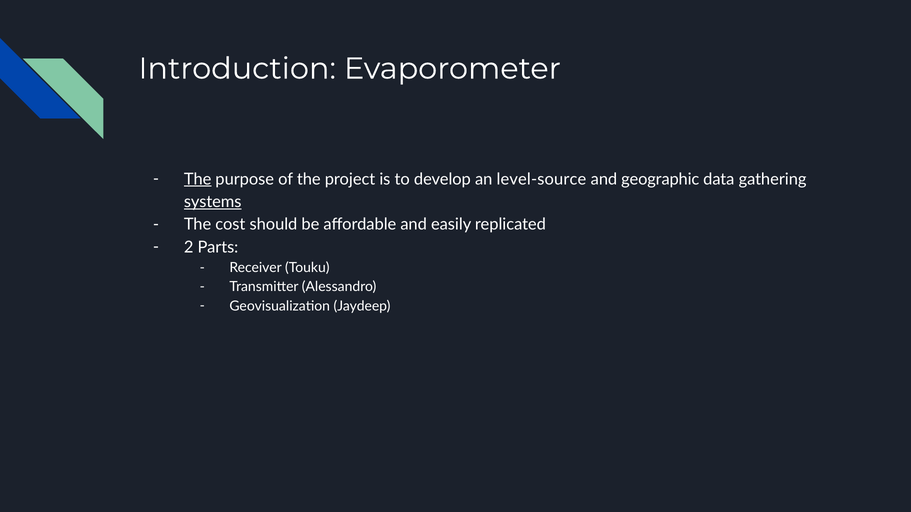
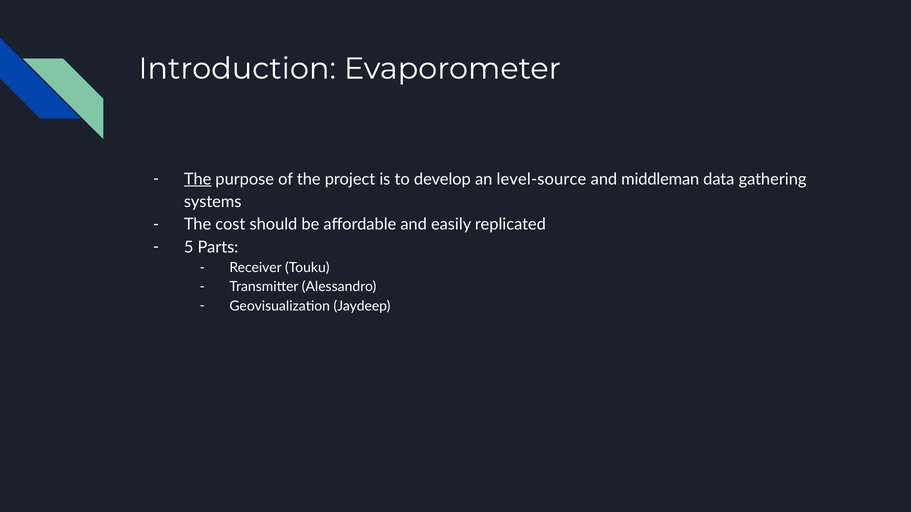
geographic: geographic -> middleman (660, 179)
systems underline: present -> none (213, 202)
2: 2 -> 5 (189, 247)
